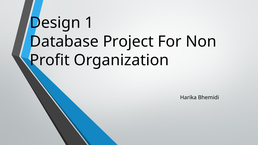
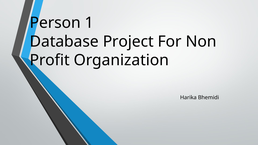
Design: Design -> Person (55, 23)
